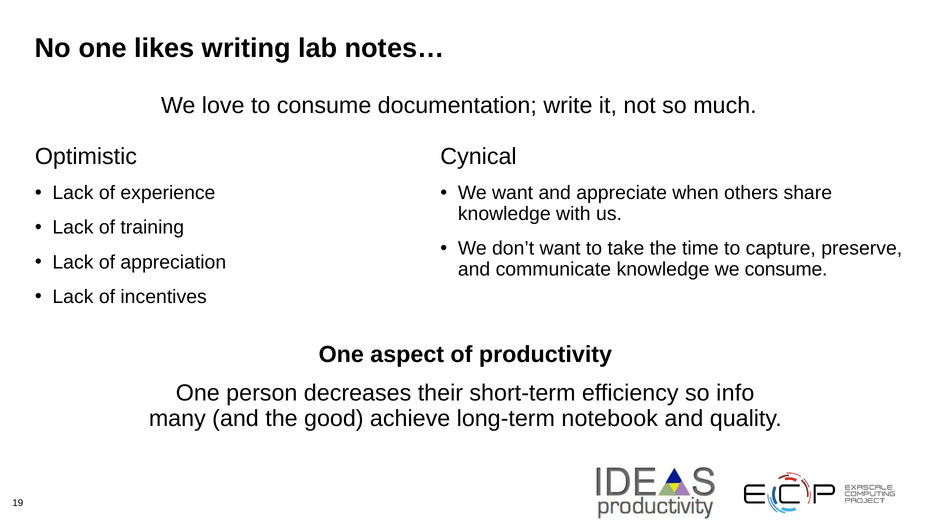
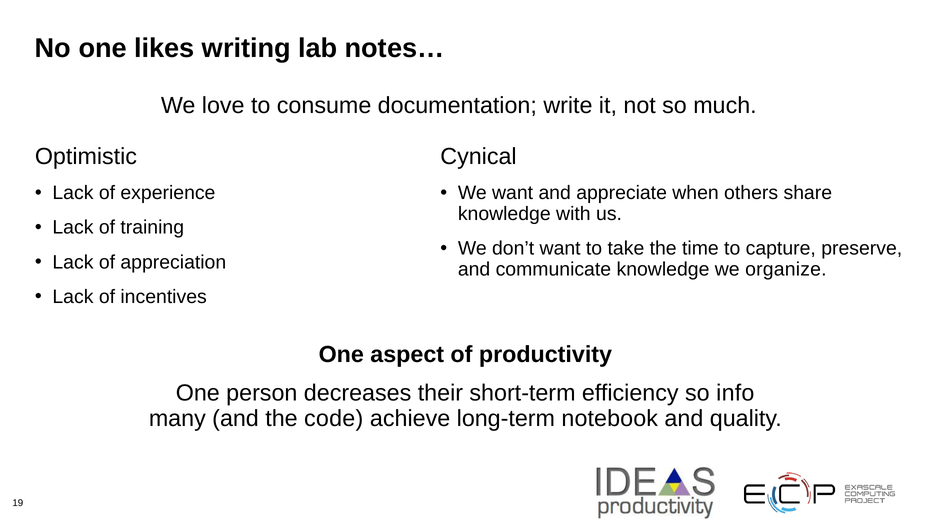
we consume: consume -> organize (786, 269)
good: good -> code (334, 418)
